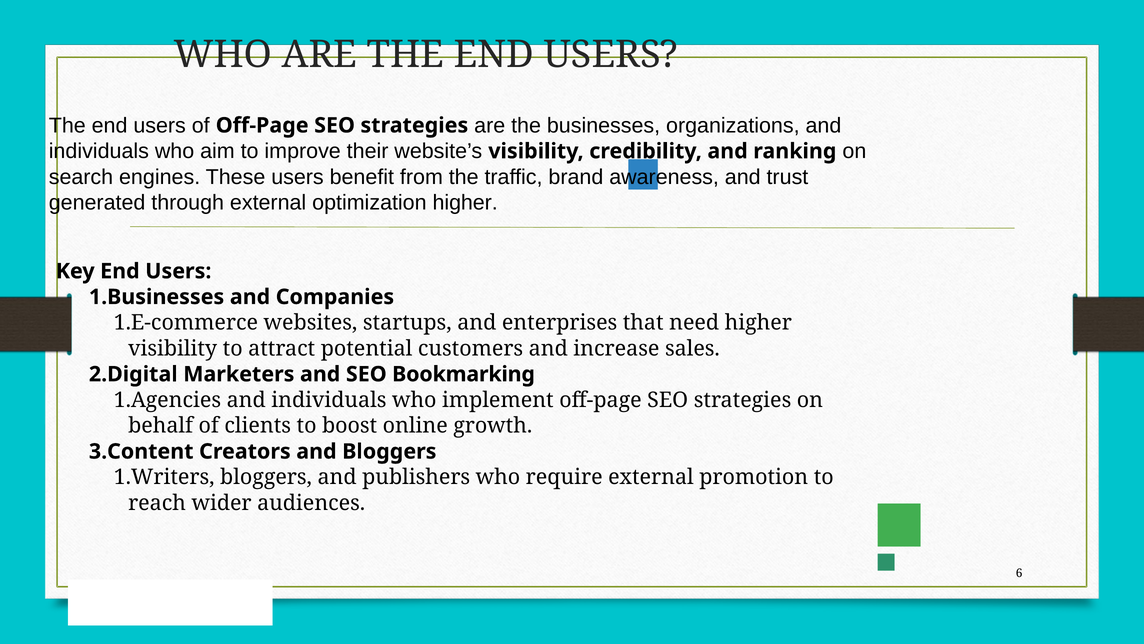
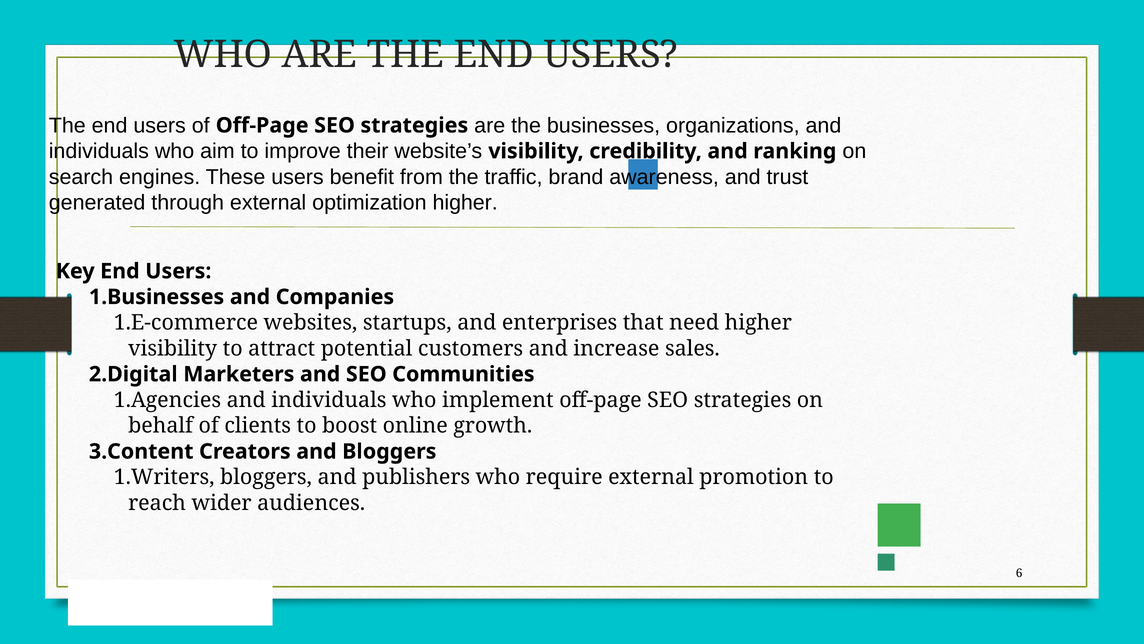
Bookmarking: Bookmarking -> Communities (463, 374)
